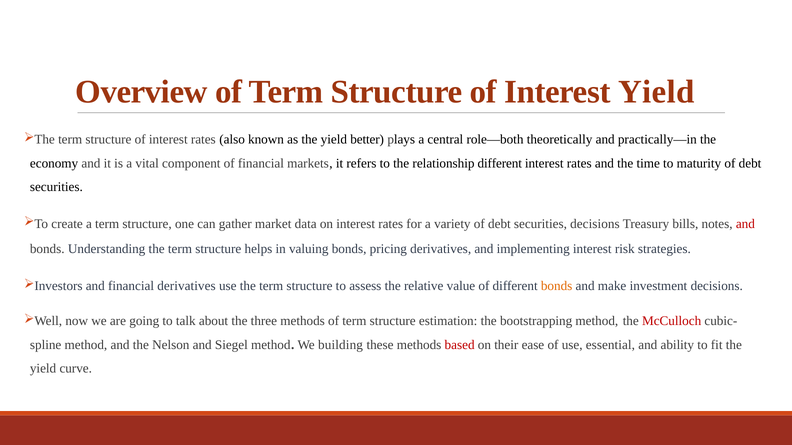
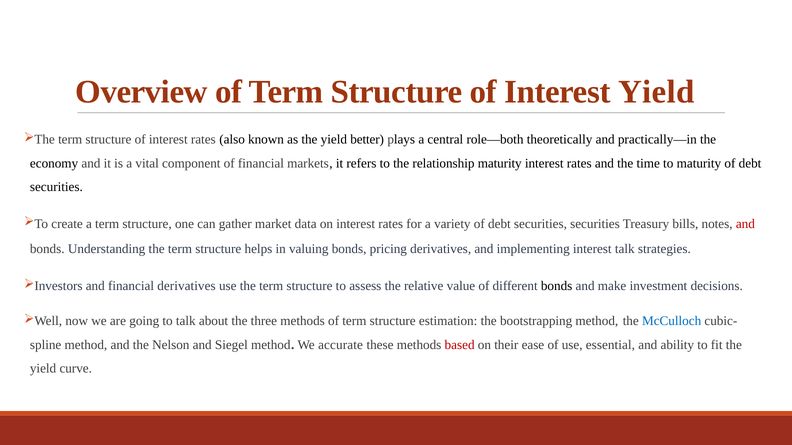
relationship different: different -> maturity (500, 163)
securities decisions: decisions -> securities (595, 224)
interest risk: risk -> talk (625, 249)
bonds colour: orange -> black (557, 286)
McCulloch colour: red -> blue (672, 321)
building: building -> accurate (341, 345)
